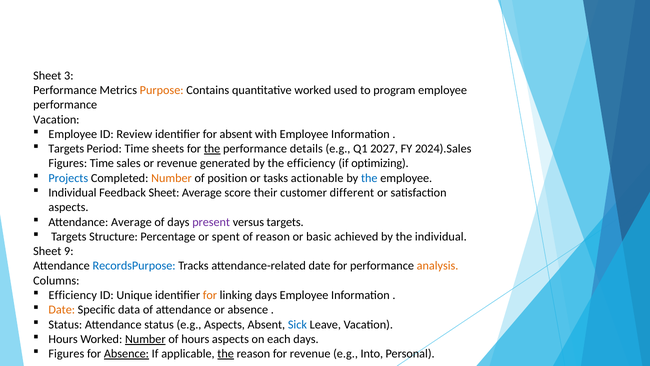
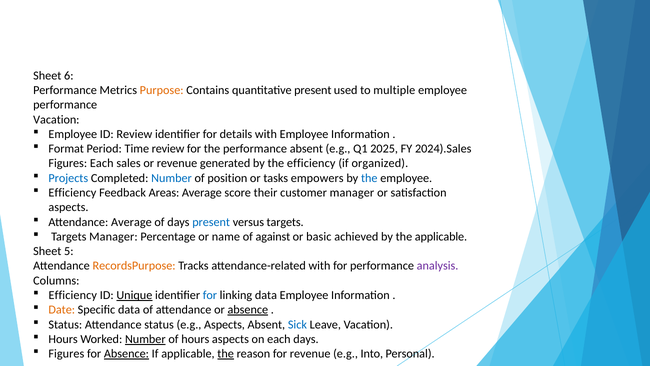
3: 3 -> 6 (69, 76)
quantitative worked: worked -> present (313, 90)
program: program -> multiple (394, 90)
for absent: absent -> details (236, 134)
Targets: Targets -> Format (66, 149)
Time sheets: sheets -> review (168, 149)
the underline: present -> none (212, 149)
performance details: details -> absent (306, 149)
2027: 2027 -> 2025 (384, 149)
Figures Time: Time -> Each (102, 163)
optimizing: optimizing -> organized (380, 163)
Number colour: orange -> blue (172, 178)
actionable: actionable -> empowers (317, 178)
Individual: Individual -> Efficiency (72, 193)
Feedback Sheet: Sheet -> Areas (164, 193)
customer different: different -> manager (352, 193)
present colour: purple -> blue (211, 222)
Targets Structure: Structure -> Manager (113, 236)
spent: spent -> name (226, 236)
of reason: reason -> against (273, 236)
the individual: individual -> applicable (441, 236)
9: 9 -> 5 (69, 251)
RecordsPurpose colour: blue -> orange (134, 266)
attendance-related date: date -> with (319, 266)
analysis colour: orange -> purple (438, 266)
Unique underline: none -> present (134, 295)
for colour: orange -> blue (210, 295)
linking days: days -> data (266, 295)
absence underline: none -> present (248, 310)
